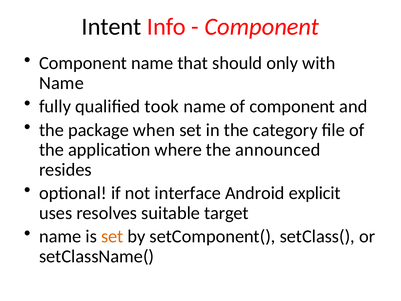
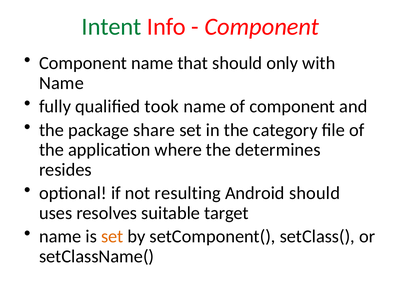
Intent colour: black -> green (112, 27)
when: when -> share (154, 130)
announced: announced -> determines (278, 150)
interface: interface -> resulting (188, 193)
Android explicit: explicit -> should (315, 193)
